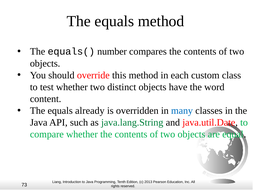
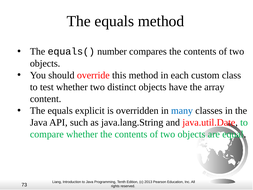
word: word -> array (214, 87)
already: already -> explicit (90, 111)
java.lang.String colour: green -> black (132, 122)
